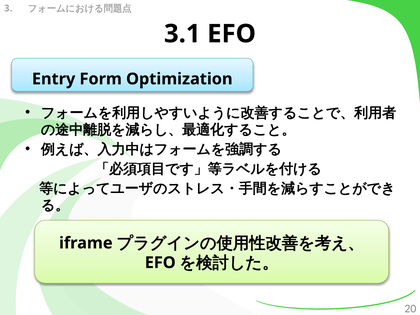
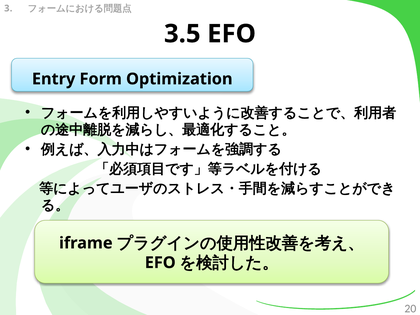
3.1: 3.1 -> 3.5 (182, 34)
